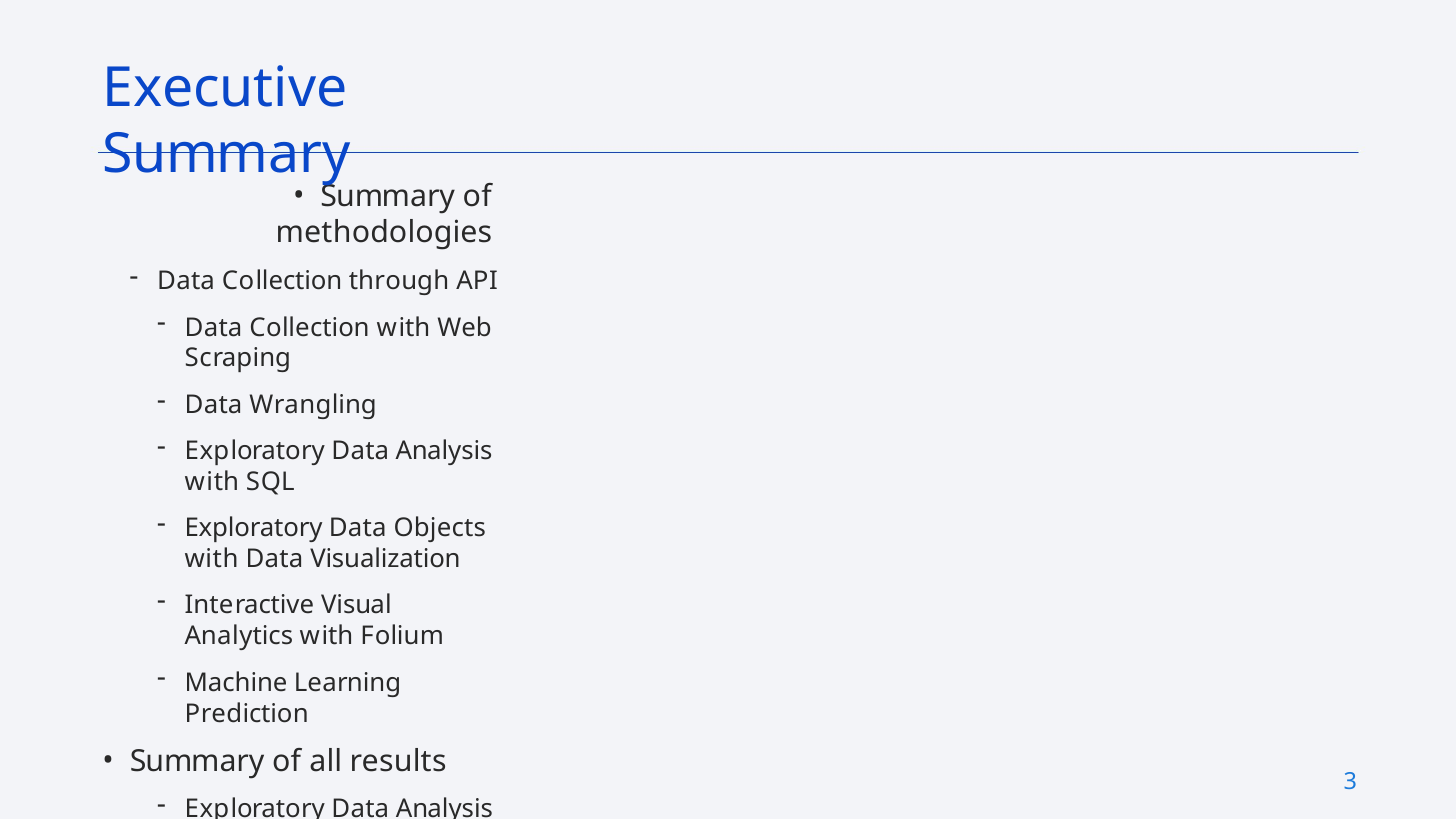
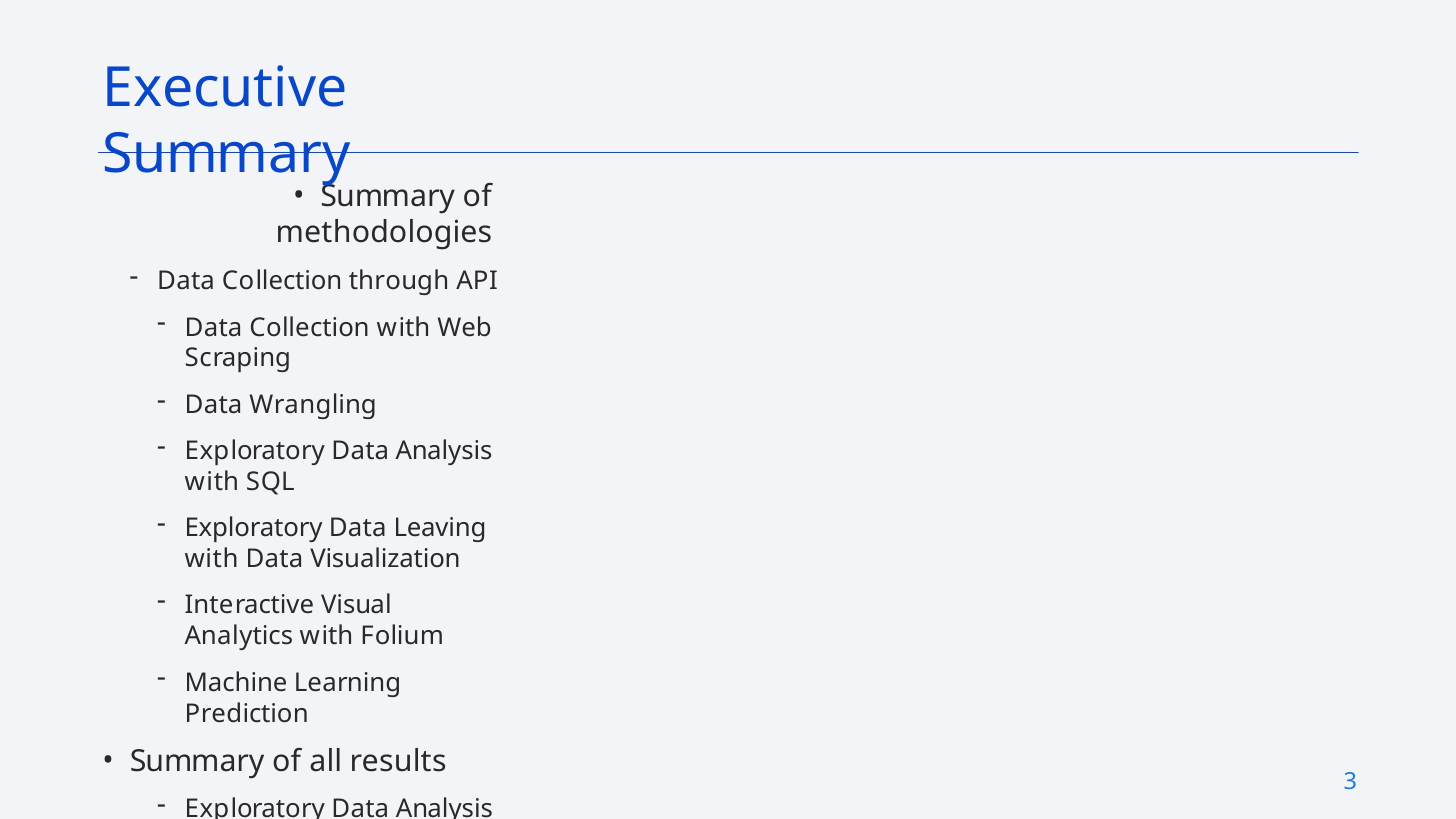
Objects: Objects -> Leaving (440, 528)
